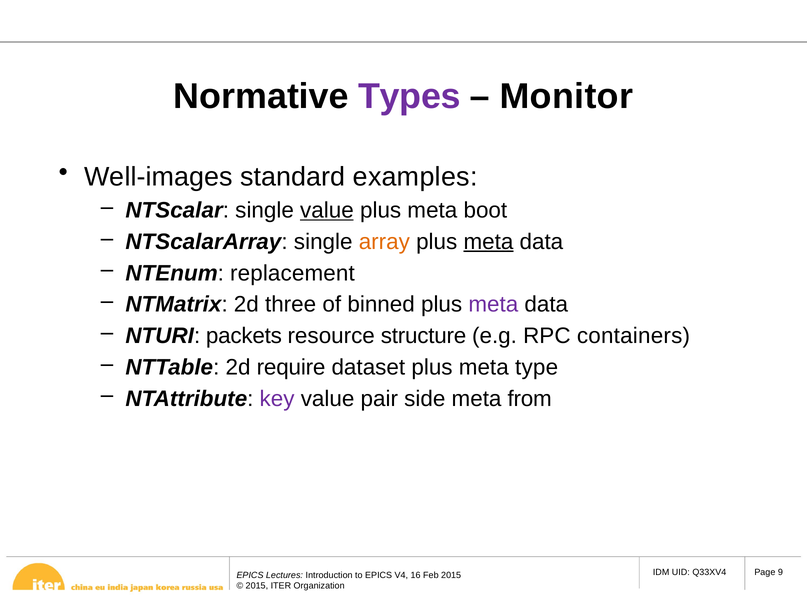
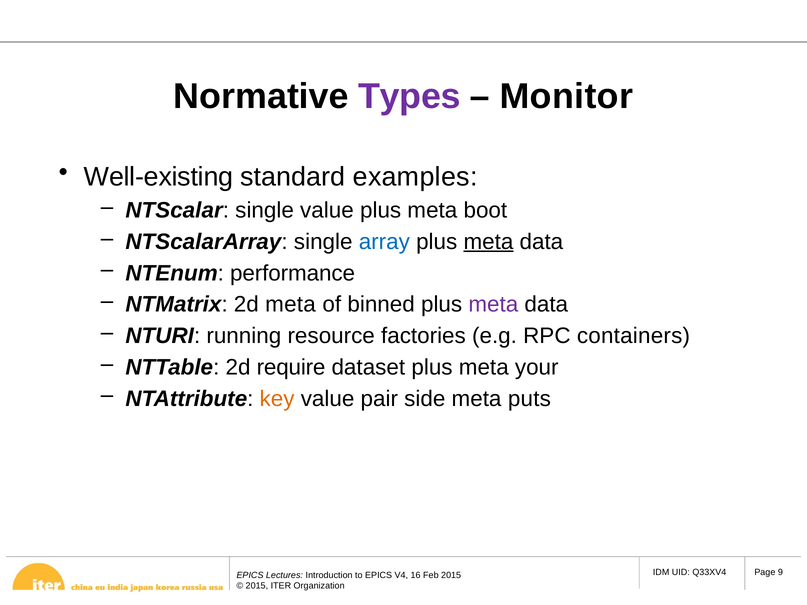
Well-images: Well-images -> Well-existing (159, 177)
value underline: present -> none (327, 210)
array colour: orange -> blue (384, 242)
replacement: replacement -> performance (293, 273)
2d three: three -> meta (290, 305)
packets: packets -> running (244, 336)
structure: structure -> factories (423, 336)
type: type -> your (537, 367)
key colour: purple -> orange (277, 399)
from: from -> puts (529, 399)
